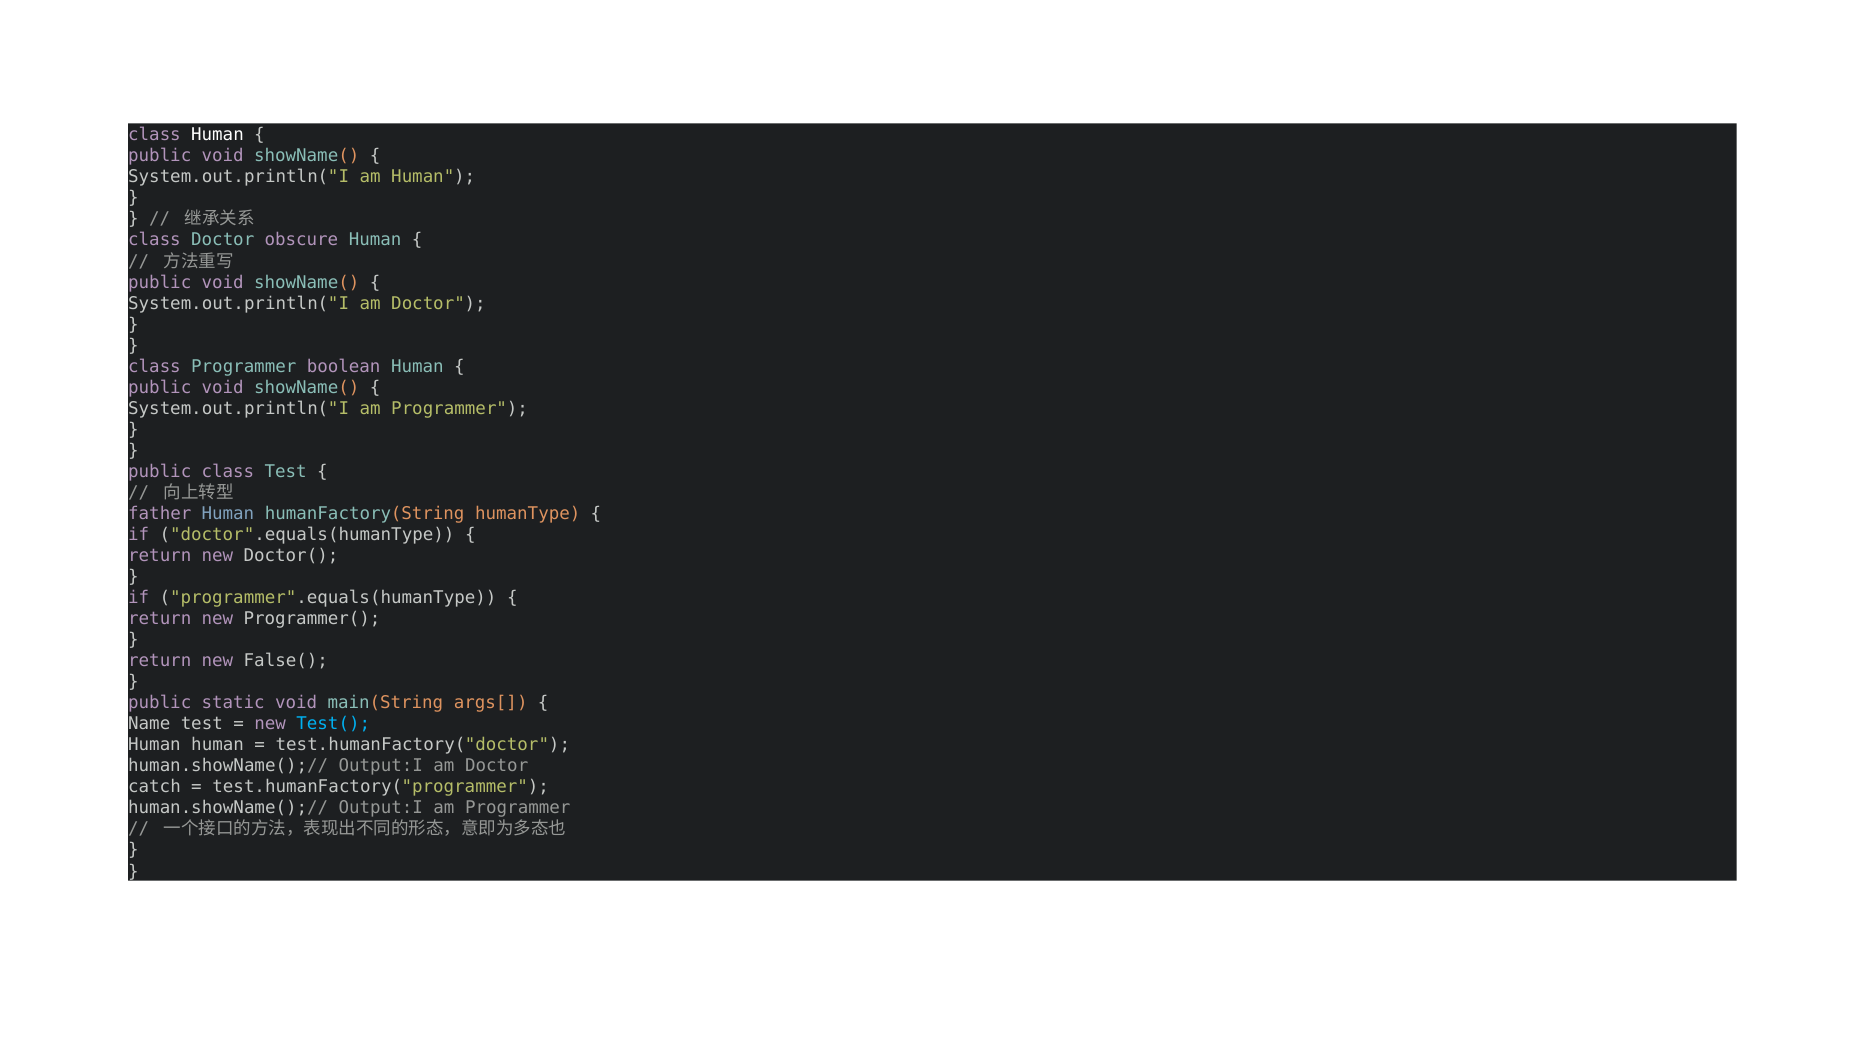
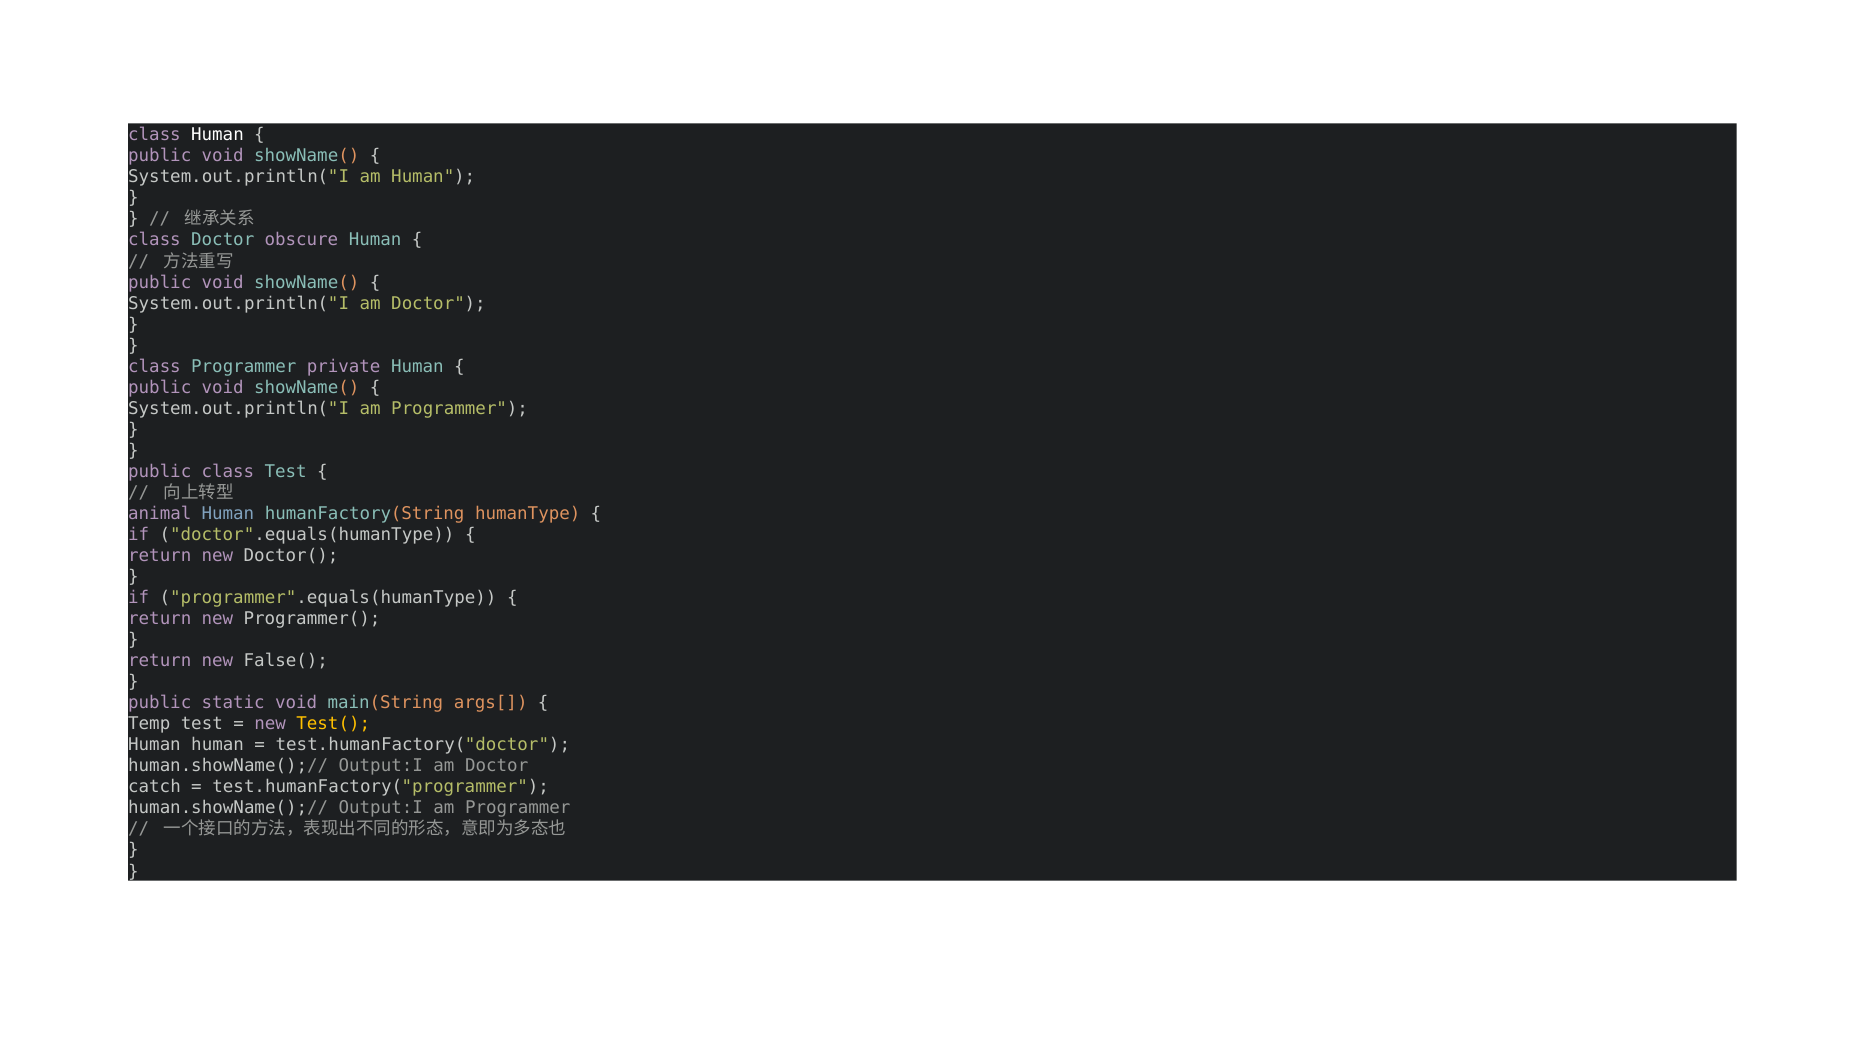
boolean: boolean -> private (344, 366)
father: father -> animal (160, 514)
Name: Name -> Temp (149, 724)
Test( colour: light blue -> yellow (333, 724)
